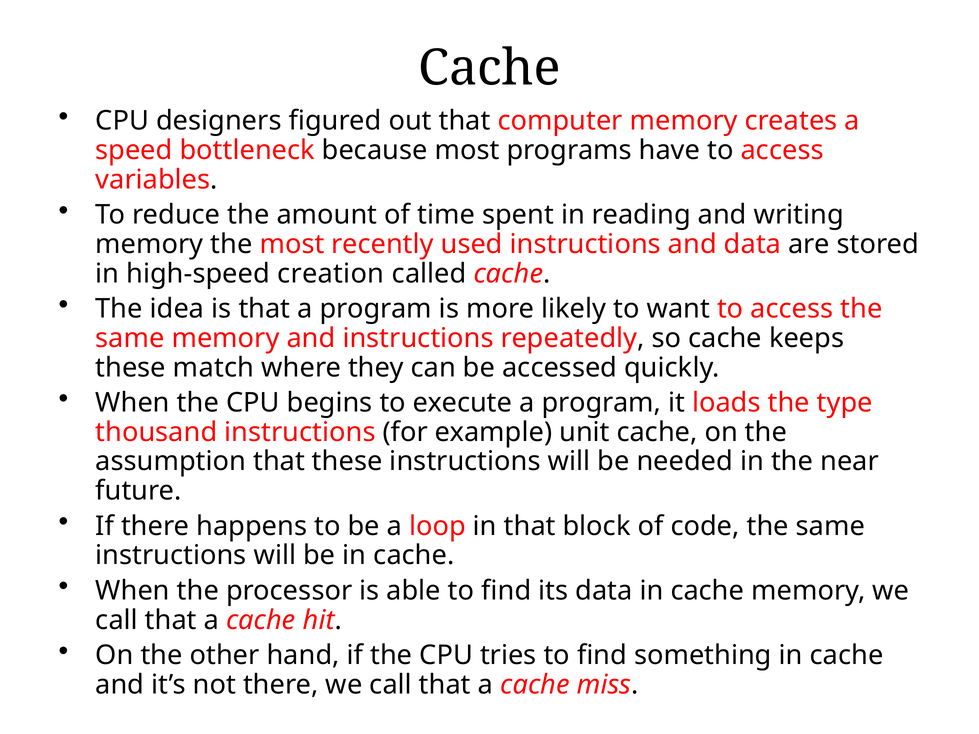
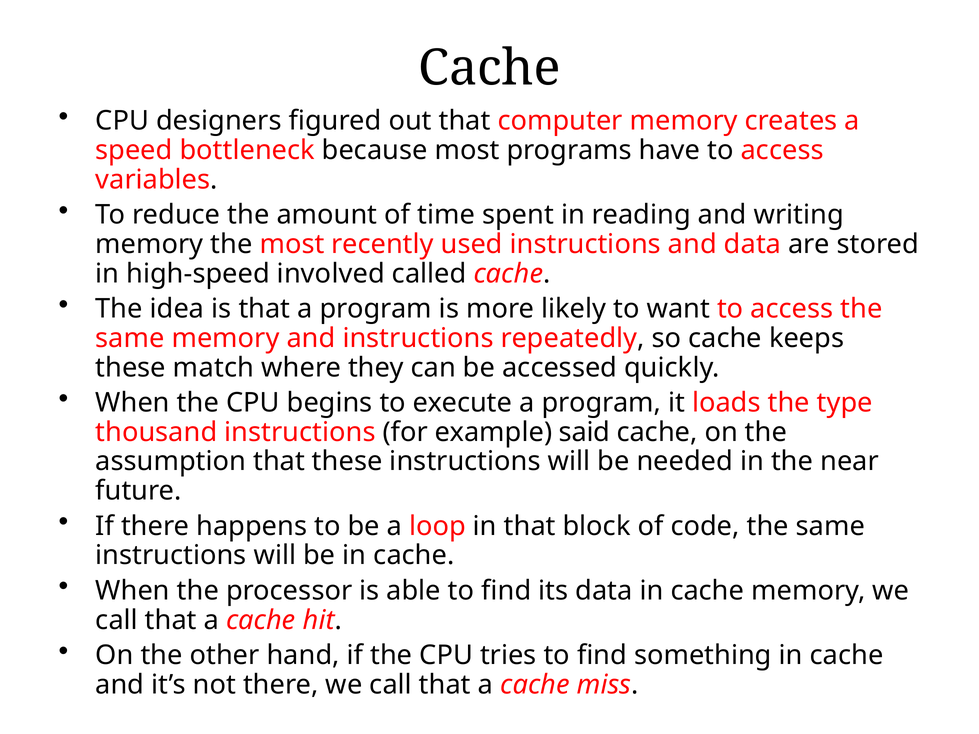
creation: creation -> involved (331, 274)
unit: unit -> said (585, 432)
